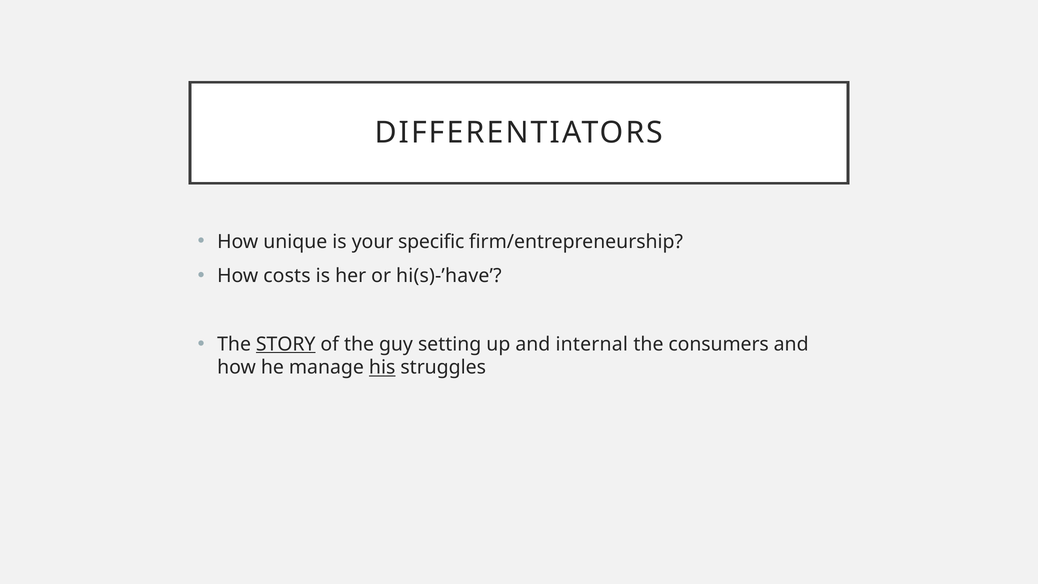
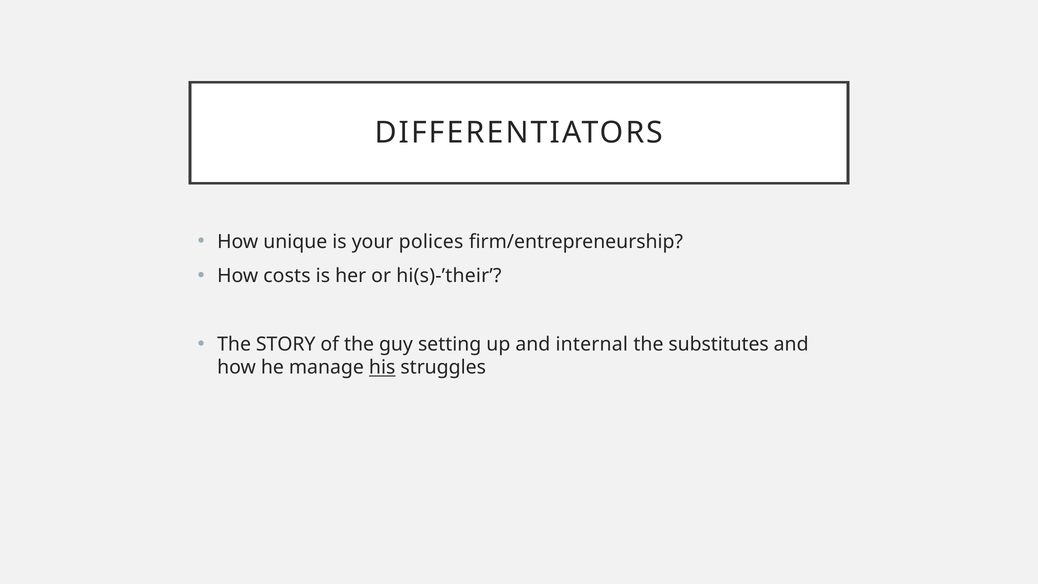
specific: specific -> polices (431, 242)
hi(s)-’have: hi(s)-’have -> hi(s)-’their (449, 276)
STORY underline: present -> none (286, 344)
consumers: consumers -> substitutes (719, 344)
